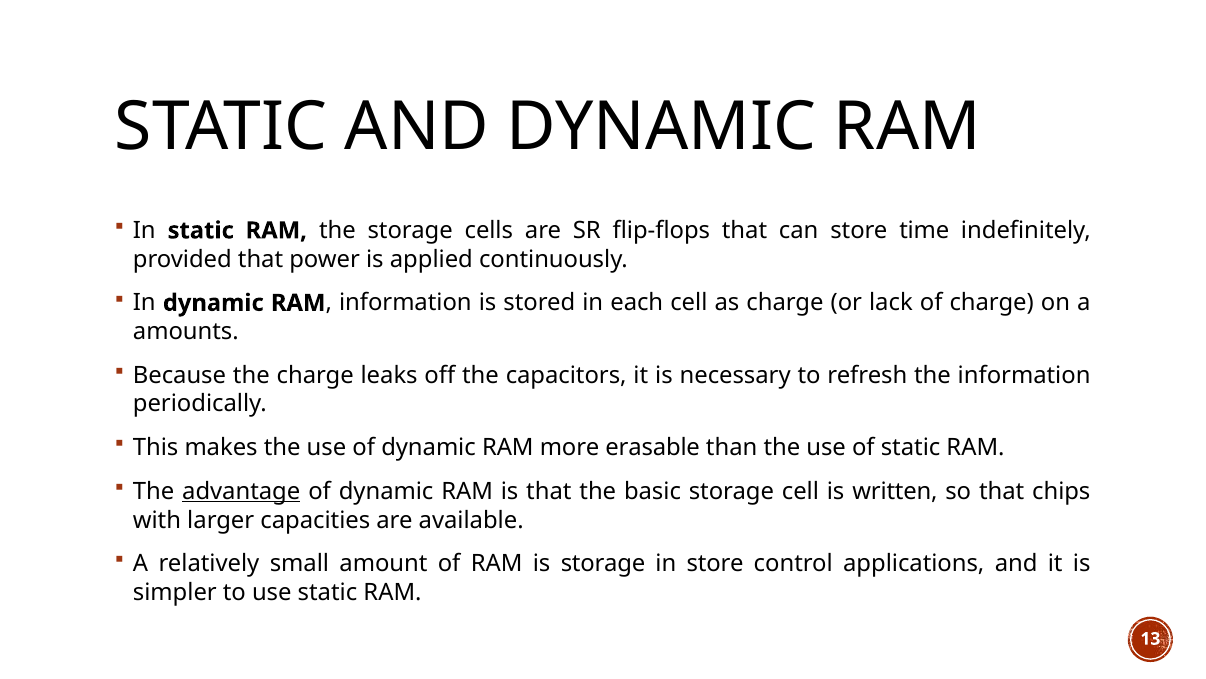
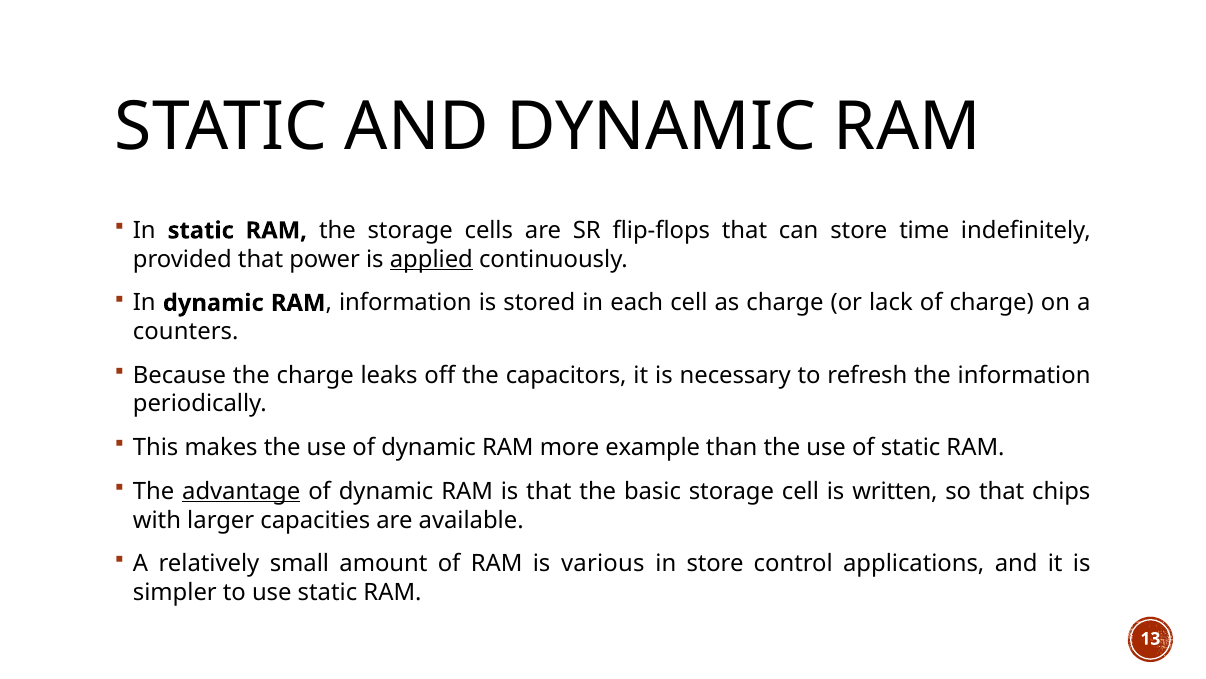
applied underline: none -> present (431, 259)
amounts: amounts -> counters (186, 331)
erasable: erasable -> example (653, 447)
is storage: storage -> various (603, 563)
